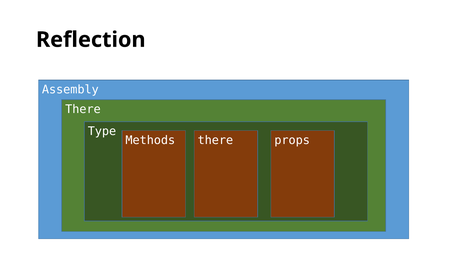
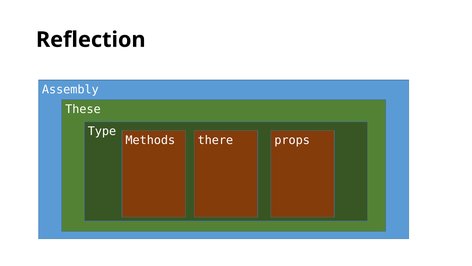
There: There -> These (83, 109)
